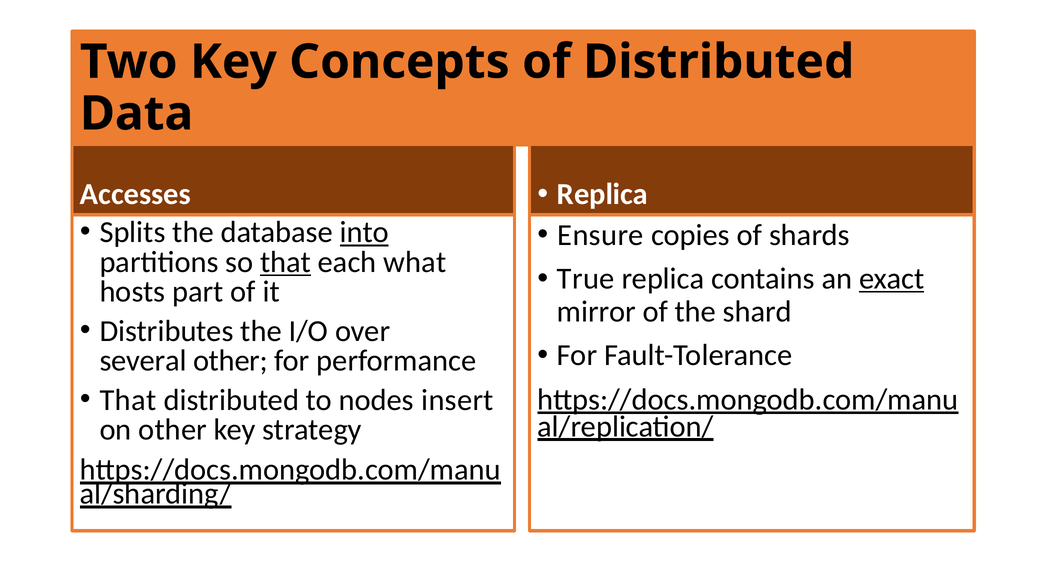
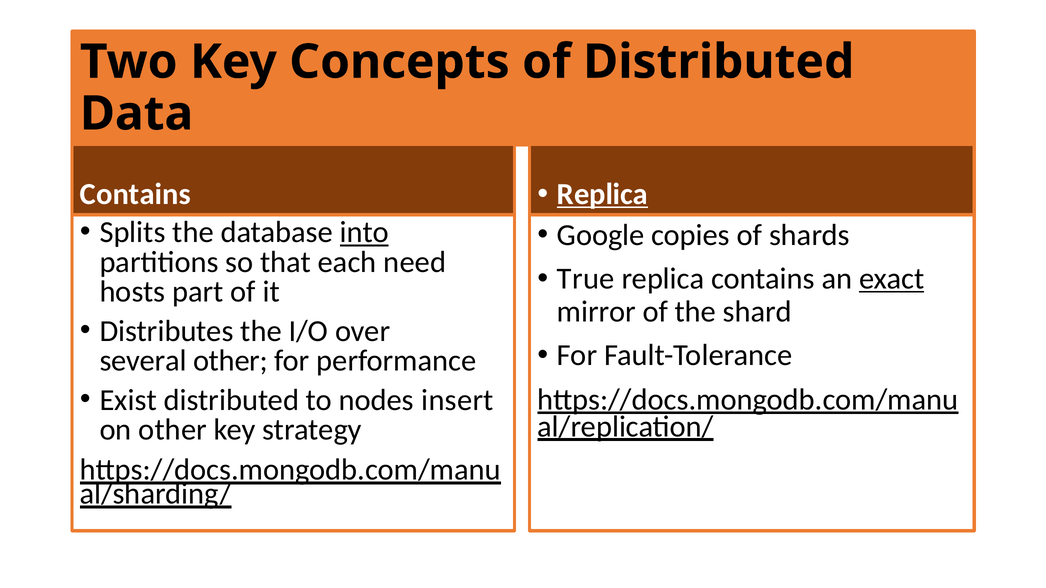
Replica underline: none -> present (602, 194)
Accesses: Accesses -> Contains (135, 194)
Ensure: Ensure -> Google (601, 235)
that underline: present -> none (286, 262)
what: what -> need (415, 262)
That: That -> Exist (128, 401)
